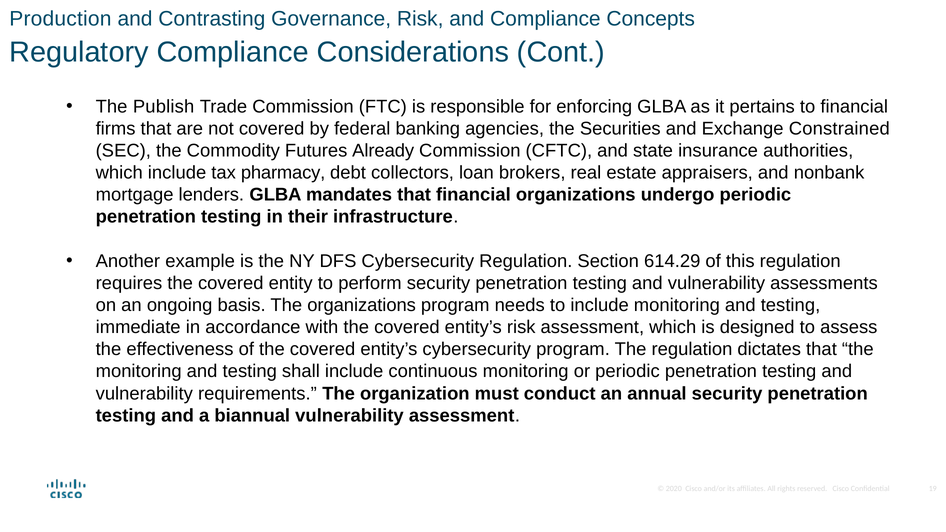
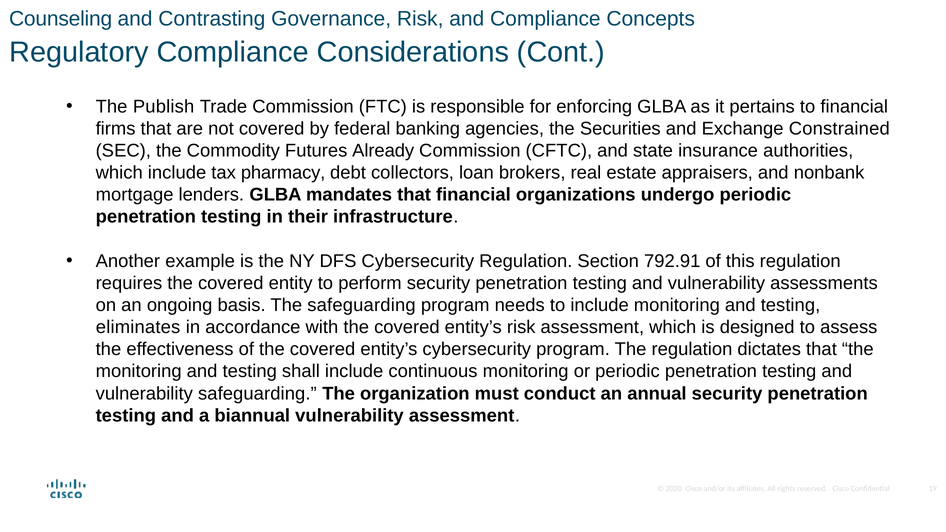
Production: Production -> Counseling (61, 19)
614.29: 614.29 -> 792.91 (672, 261)
The organizations: organizations -> safeguarding (361, 305)
immediate: immediate -> eliminates (138, 327)
vulnerability requirements: requirements -> safeguarding (257, 394)
